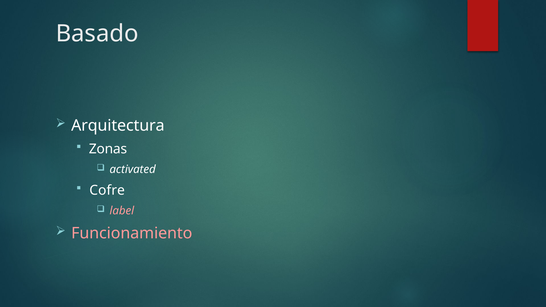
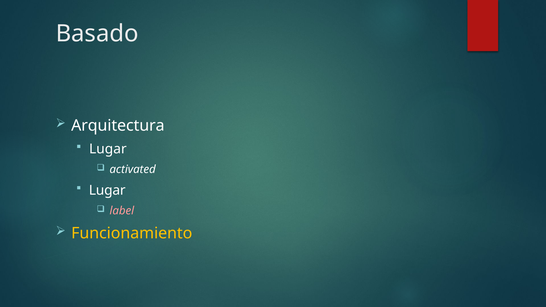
Zonas: Zonas -> Lugar (108, 149)
Cofre: Cofre -> Lugar (107, 190)
Funcionamiento colour: pink -> yellow (132, 233)
